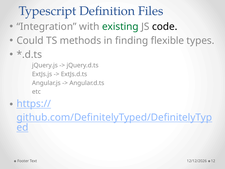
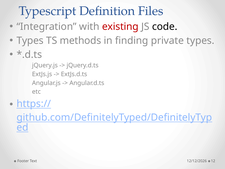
existing colour: green -> red (120, 27)
Could: Could -> Types (30, 41)
flexible: flexible -> private (167, 41)
